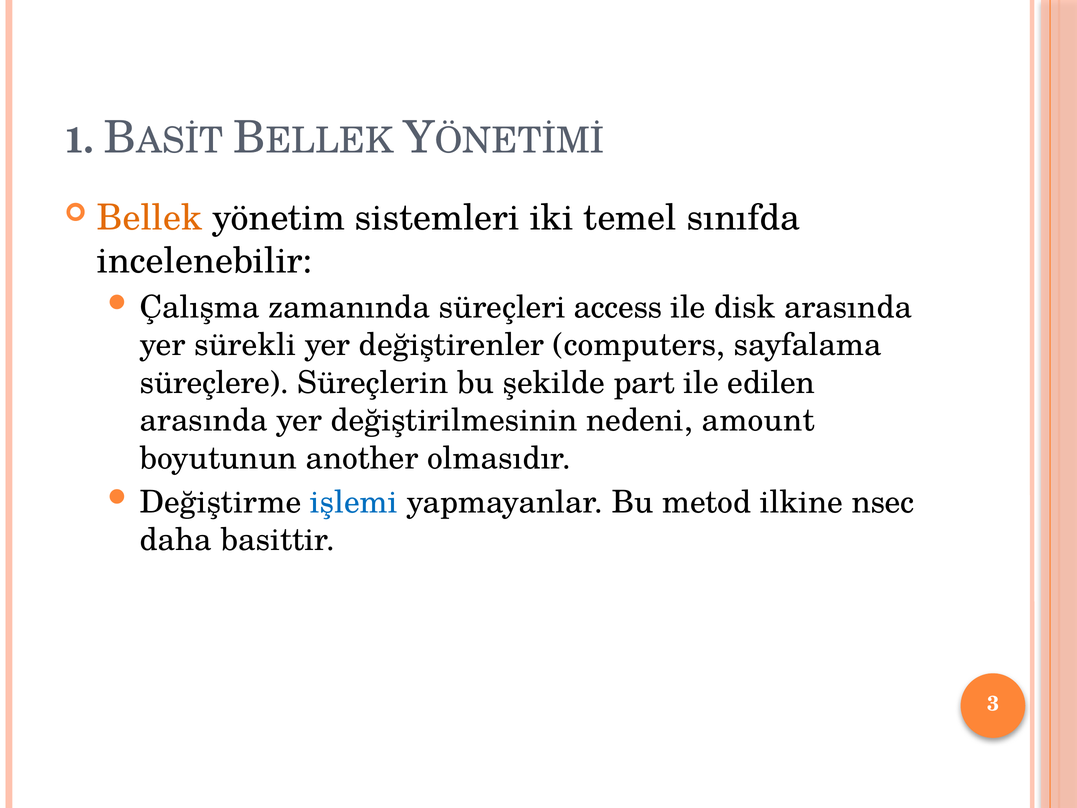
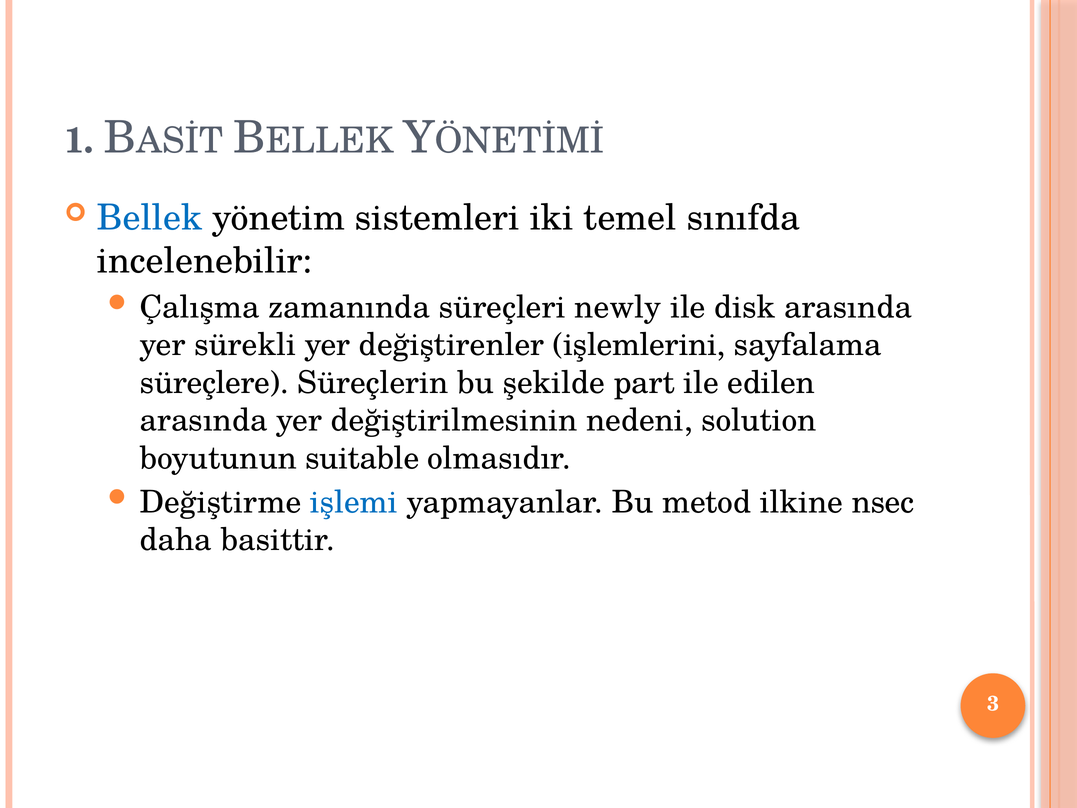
Bellek colour: orange -> blue (150, 218)
access: access -> newly (618, 307)
computers: computers -> işlemlerini (639, 345)
amount: amount -> solution (759, 420)
another: another -> suitable (362, 458)
